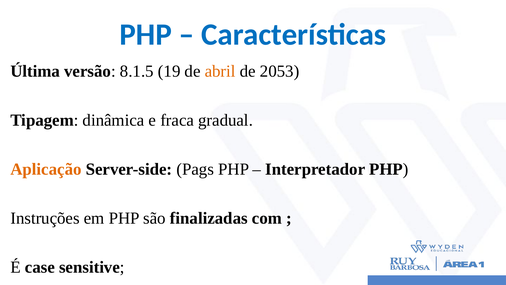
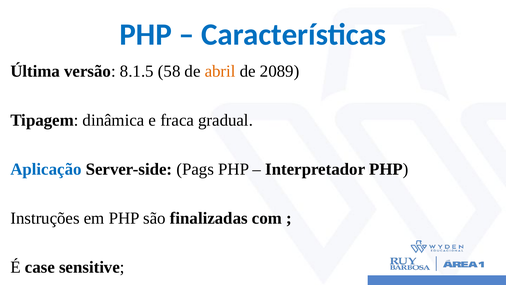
19: 19 -> 58 (169, 71)
2053: 2053 -> 2089 (280, 71)
Aplicação colour: orange -> blue (46, 169)
